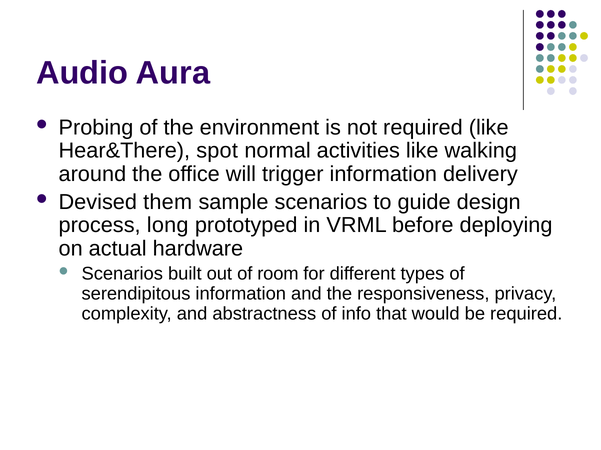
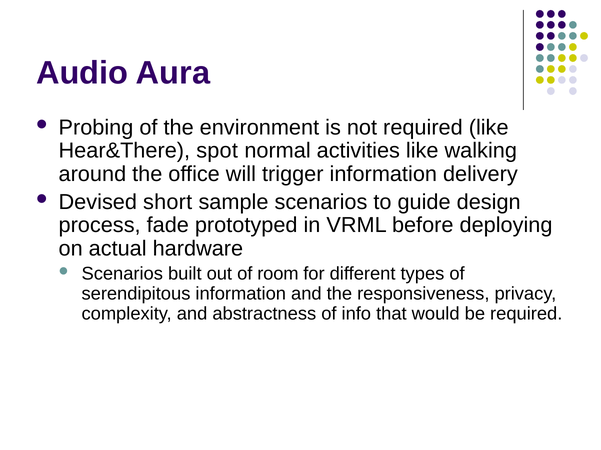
them: them -> short (168, 202)
long: long -> fade (168, 226)
